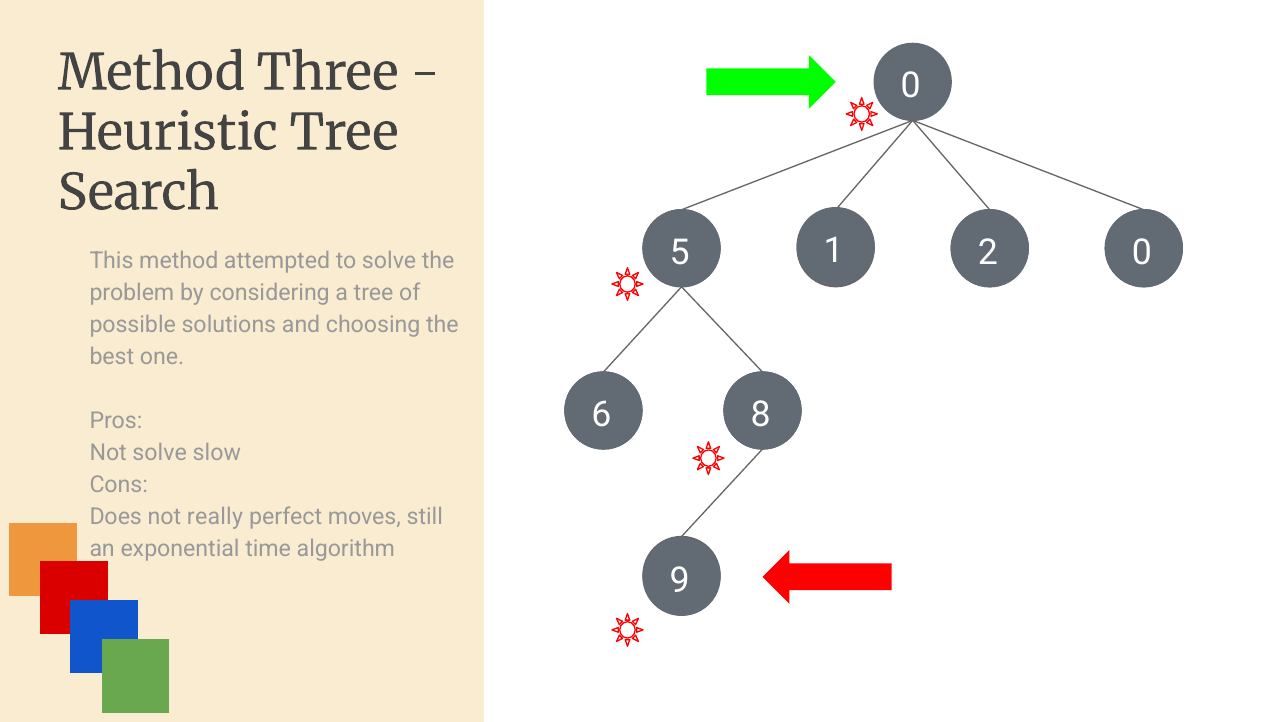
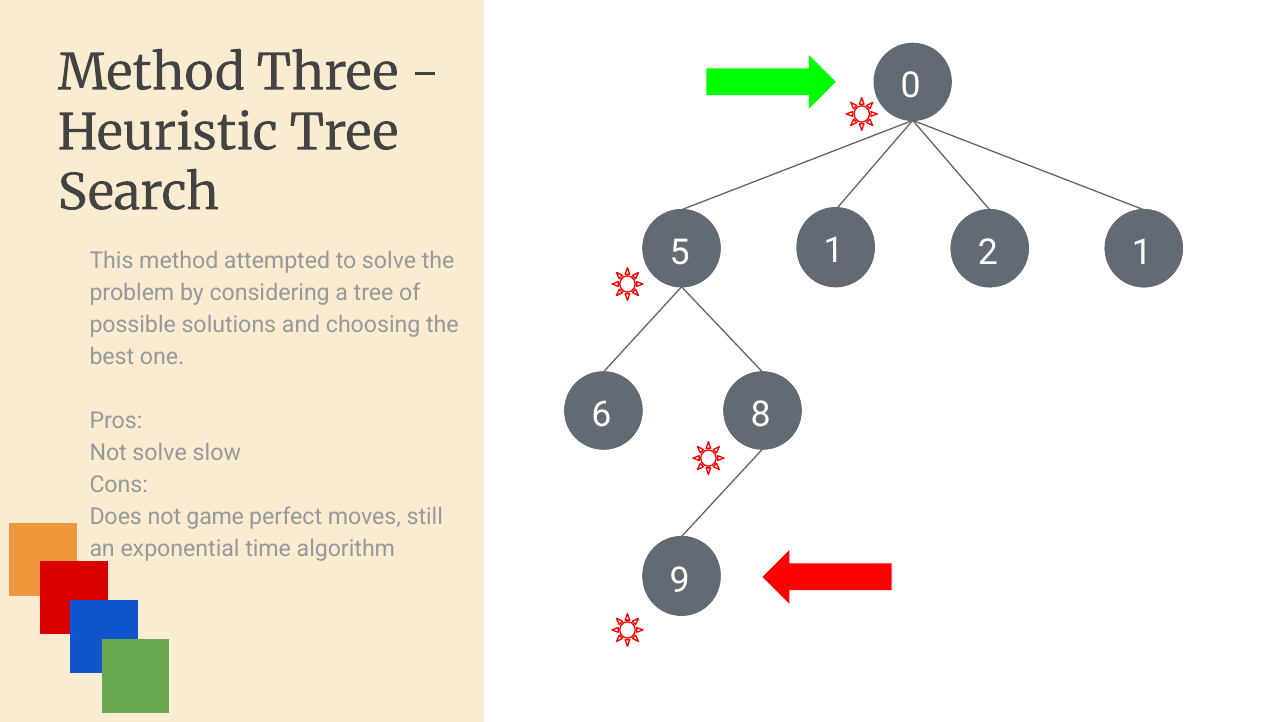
0: 0 -> 1 (1142, 252)
really: really -> game (215, 517)
